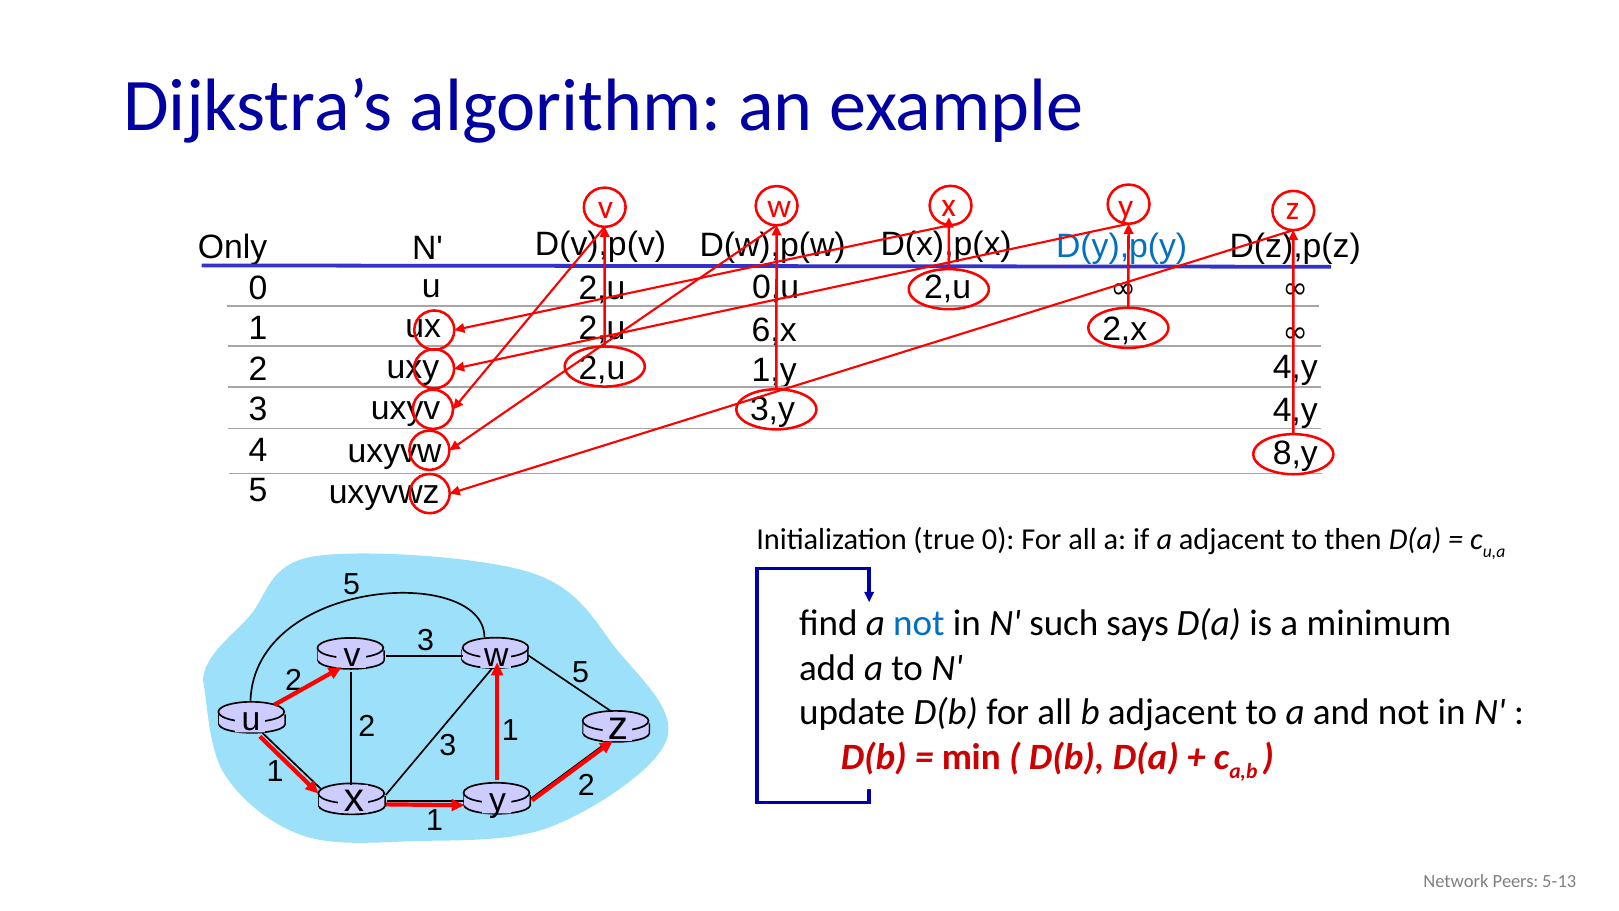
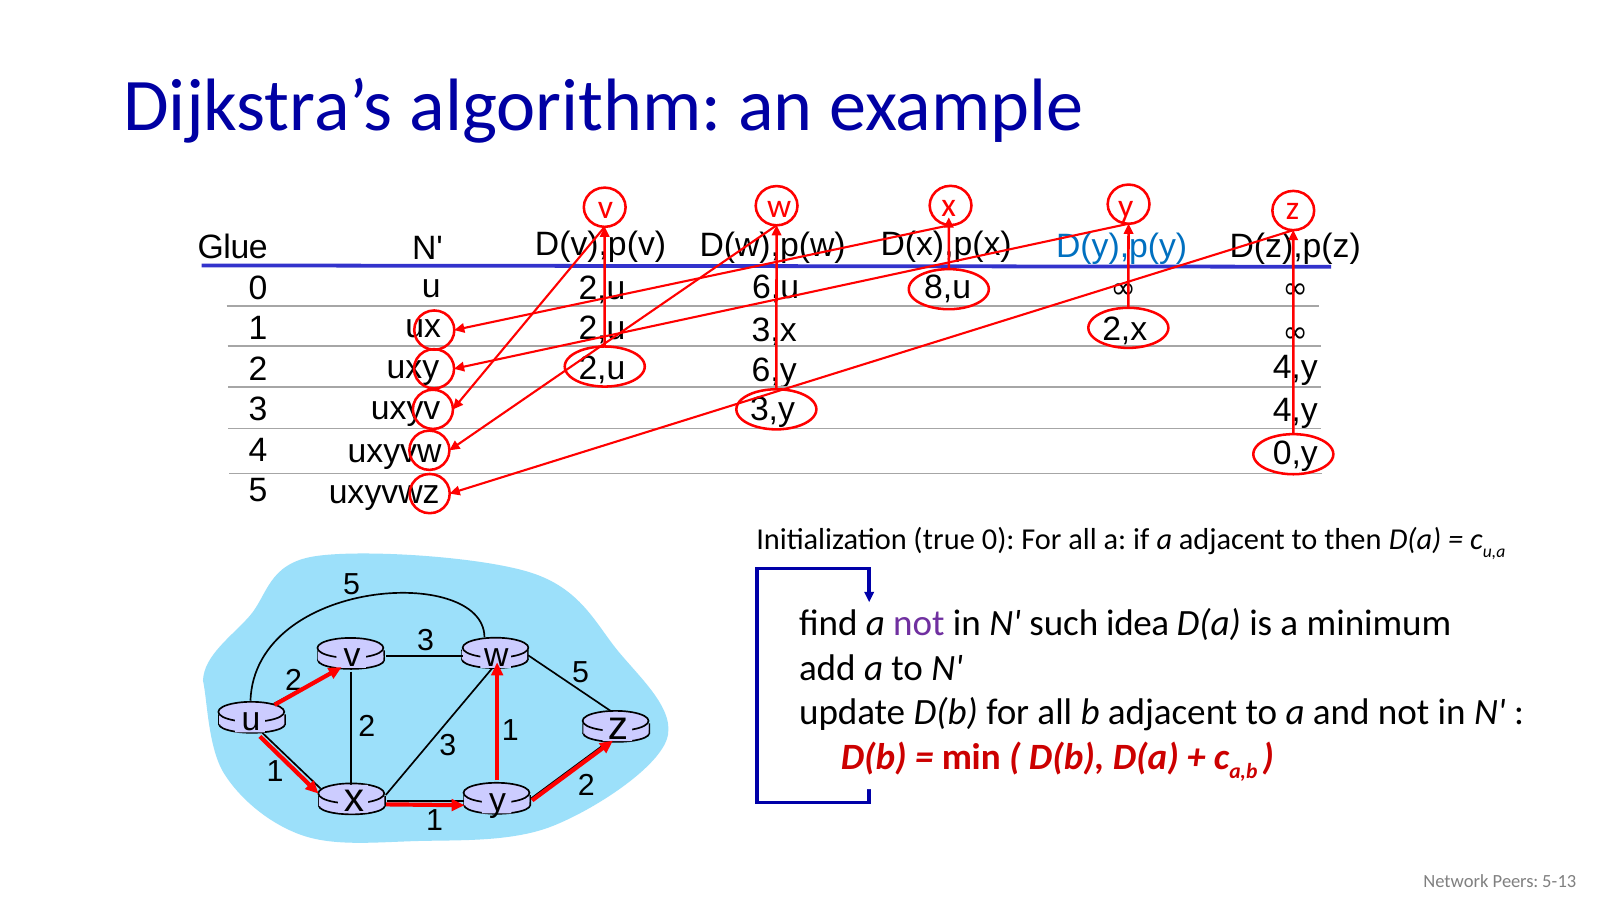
Only: Only -> Glue (233, 247)
0,u: 0,u -> 6,u (776, 288)
2,u: 2,u -> 8,u (948, 288)
6,x: 6,x -> 3,x (774, 330)
1,y: 1,y -> 6,y (774, 370)
8,y: 8,y -> 0,y (1295, 453)
not colour: blue -> purple (919, 623)
says: says -> idea (1138, 623)
